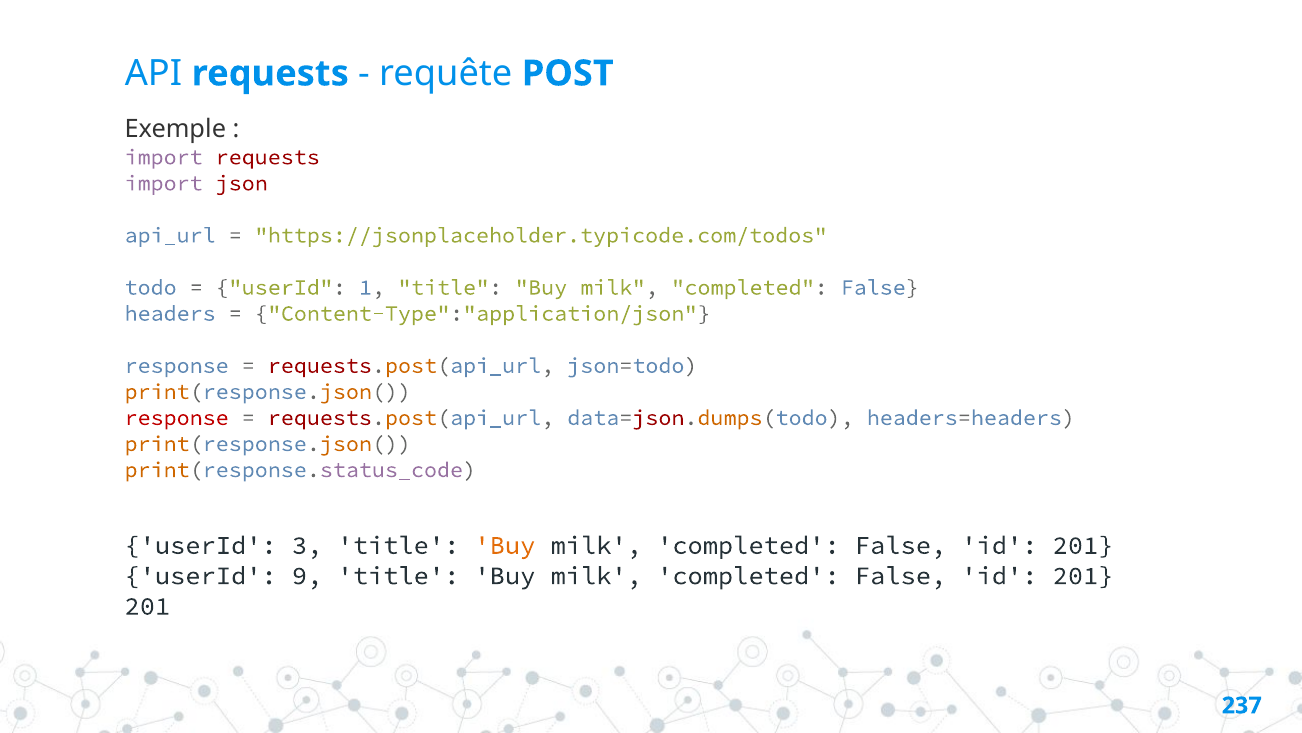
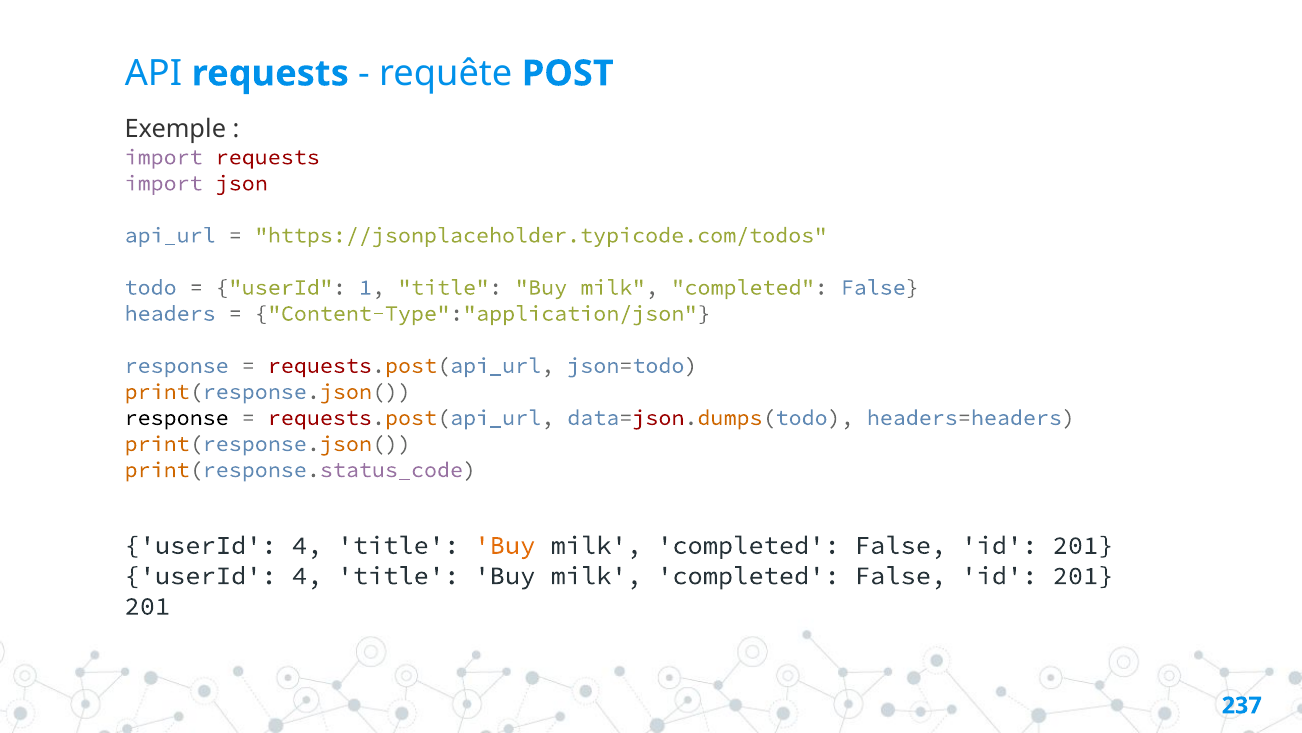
response colour: red -> black (177, 417)
3: 3 -> 4 (307, 545)
9: 9 -> 4 (307, 575)
